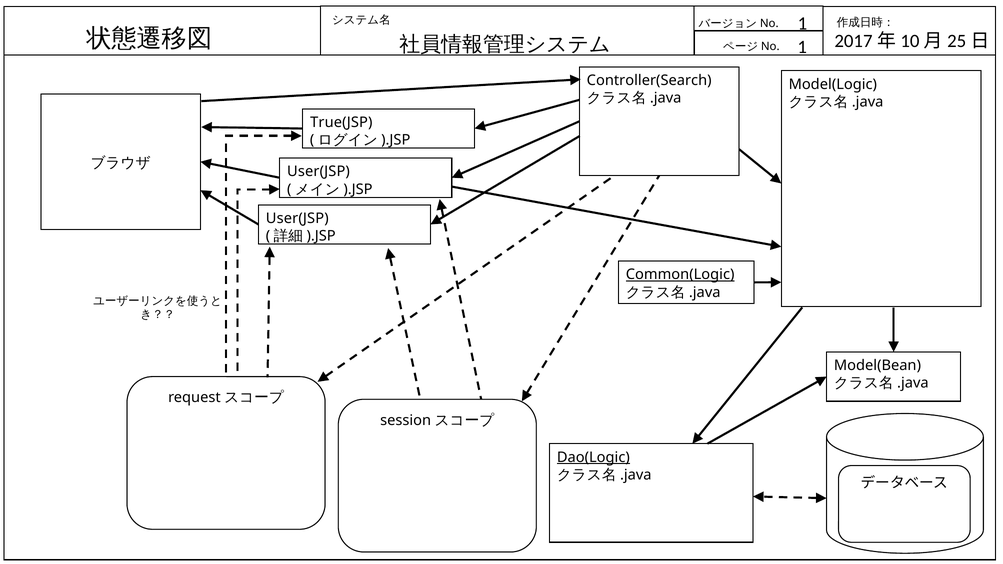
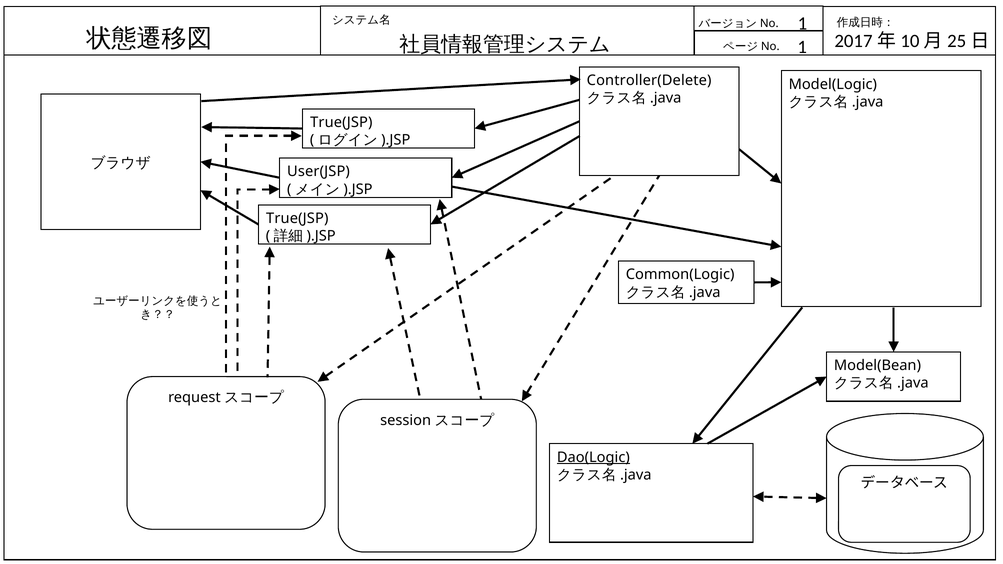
Controller(Search: Controller(Search -> Controller(Delete (649, 81)
User(JSP: User(JSP -> True(JSP (297, 218)
Common(Logic underline: present -> none (680, 275)
